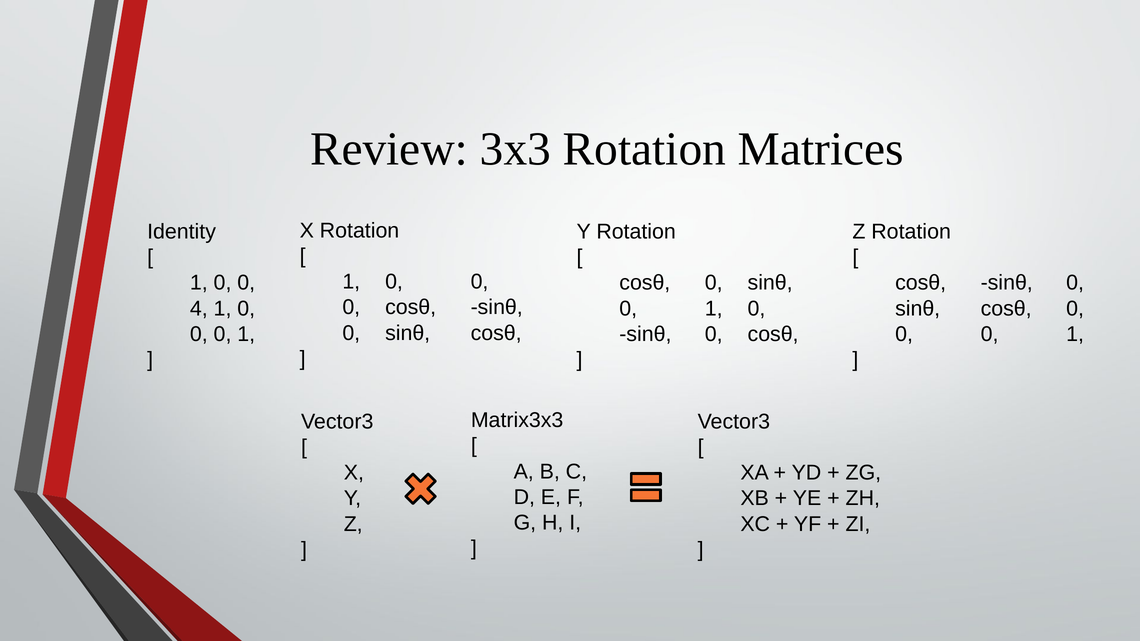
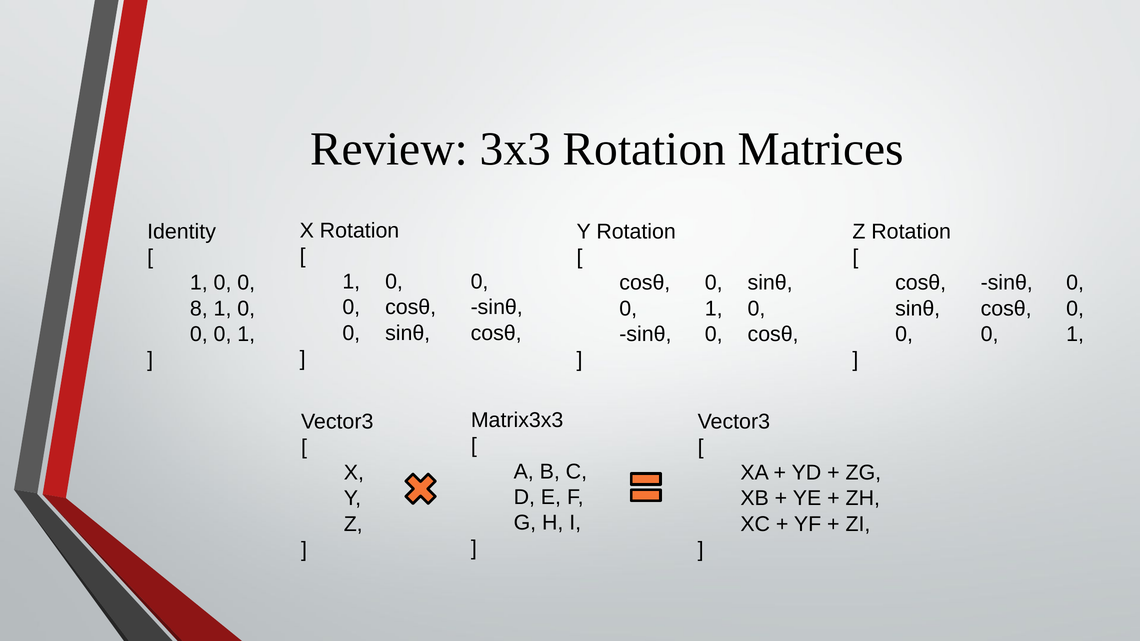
4: 4 -> 8 (199, 309)
